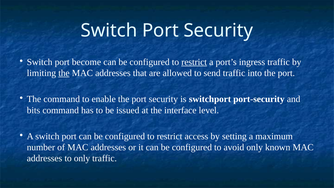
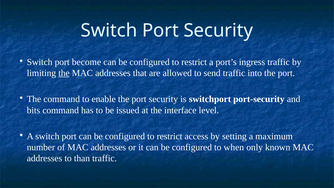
restrict underline: present -> none (194, 62)
avoid: avoid -> when (234, 147)
to only: only -> than (82, 158)
